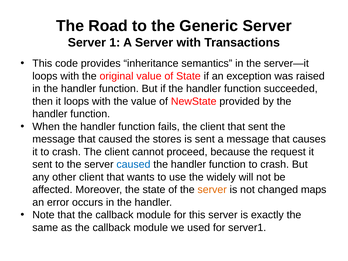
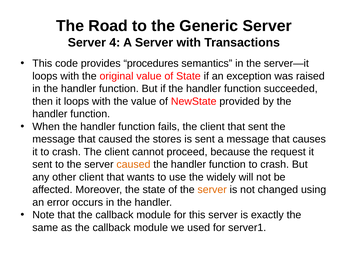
1: 1 -> 4 (115, 43)
inheritance: inheritance -> procedures (151, 63)
caused colour: blue -> orange (133, 164)
maps: maps -> using (314, 190)
